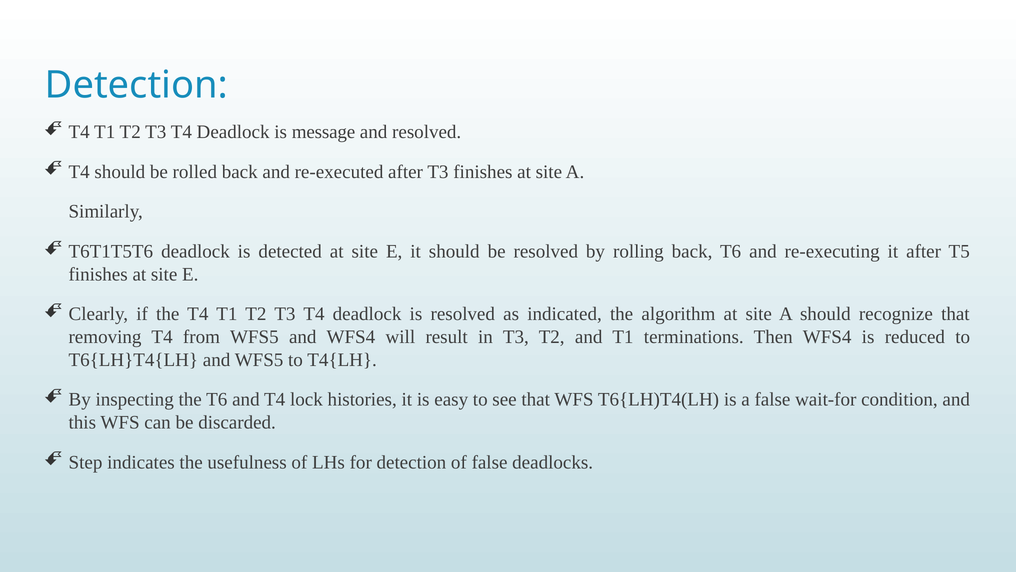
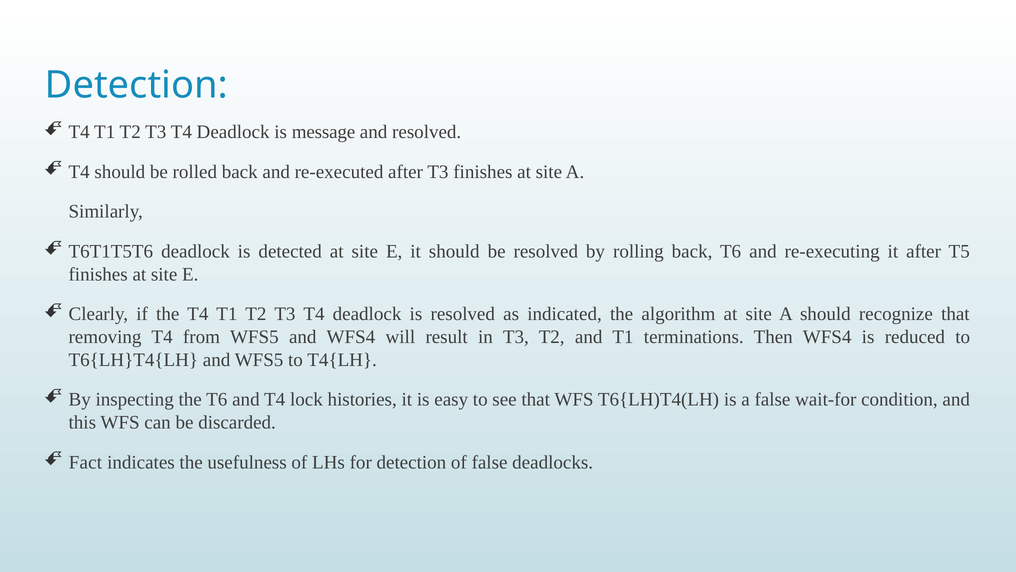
Step: Step -> Fact (85, 462)
